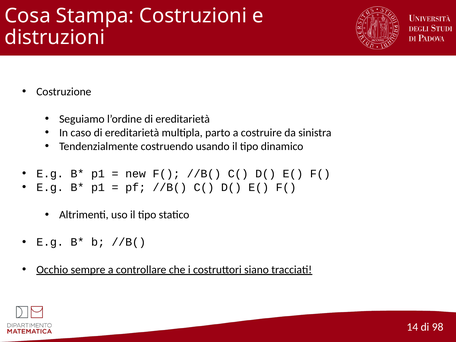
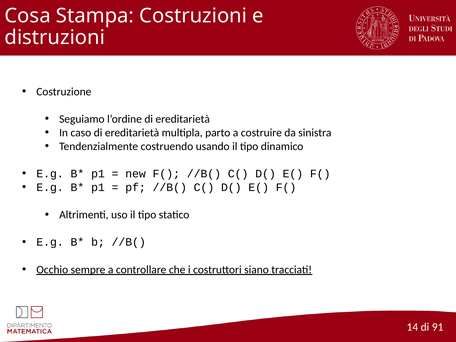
98: 98 -> 91 (438, 327)
